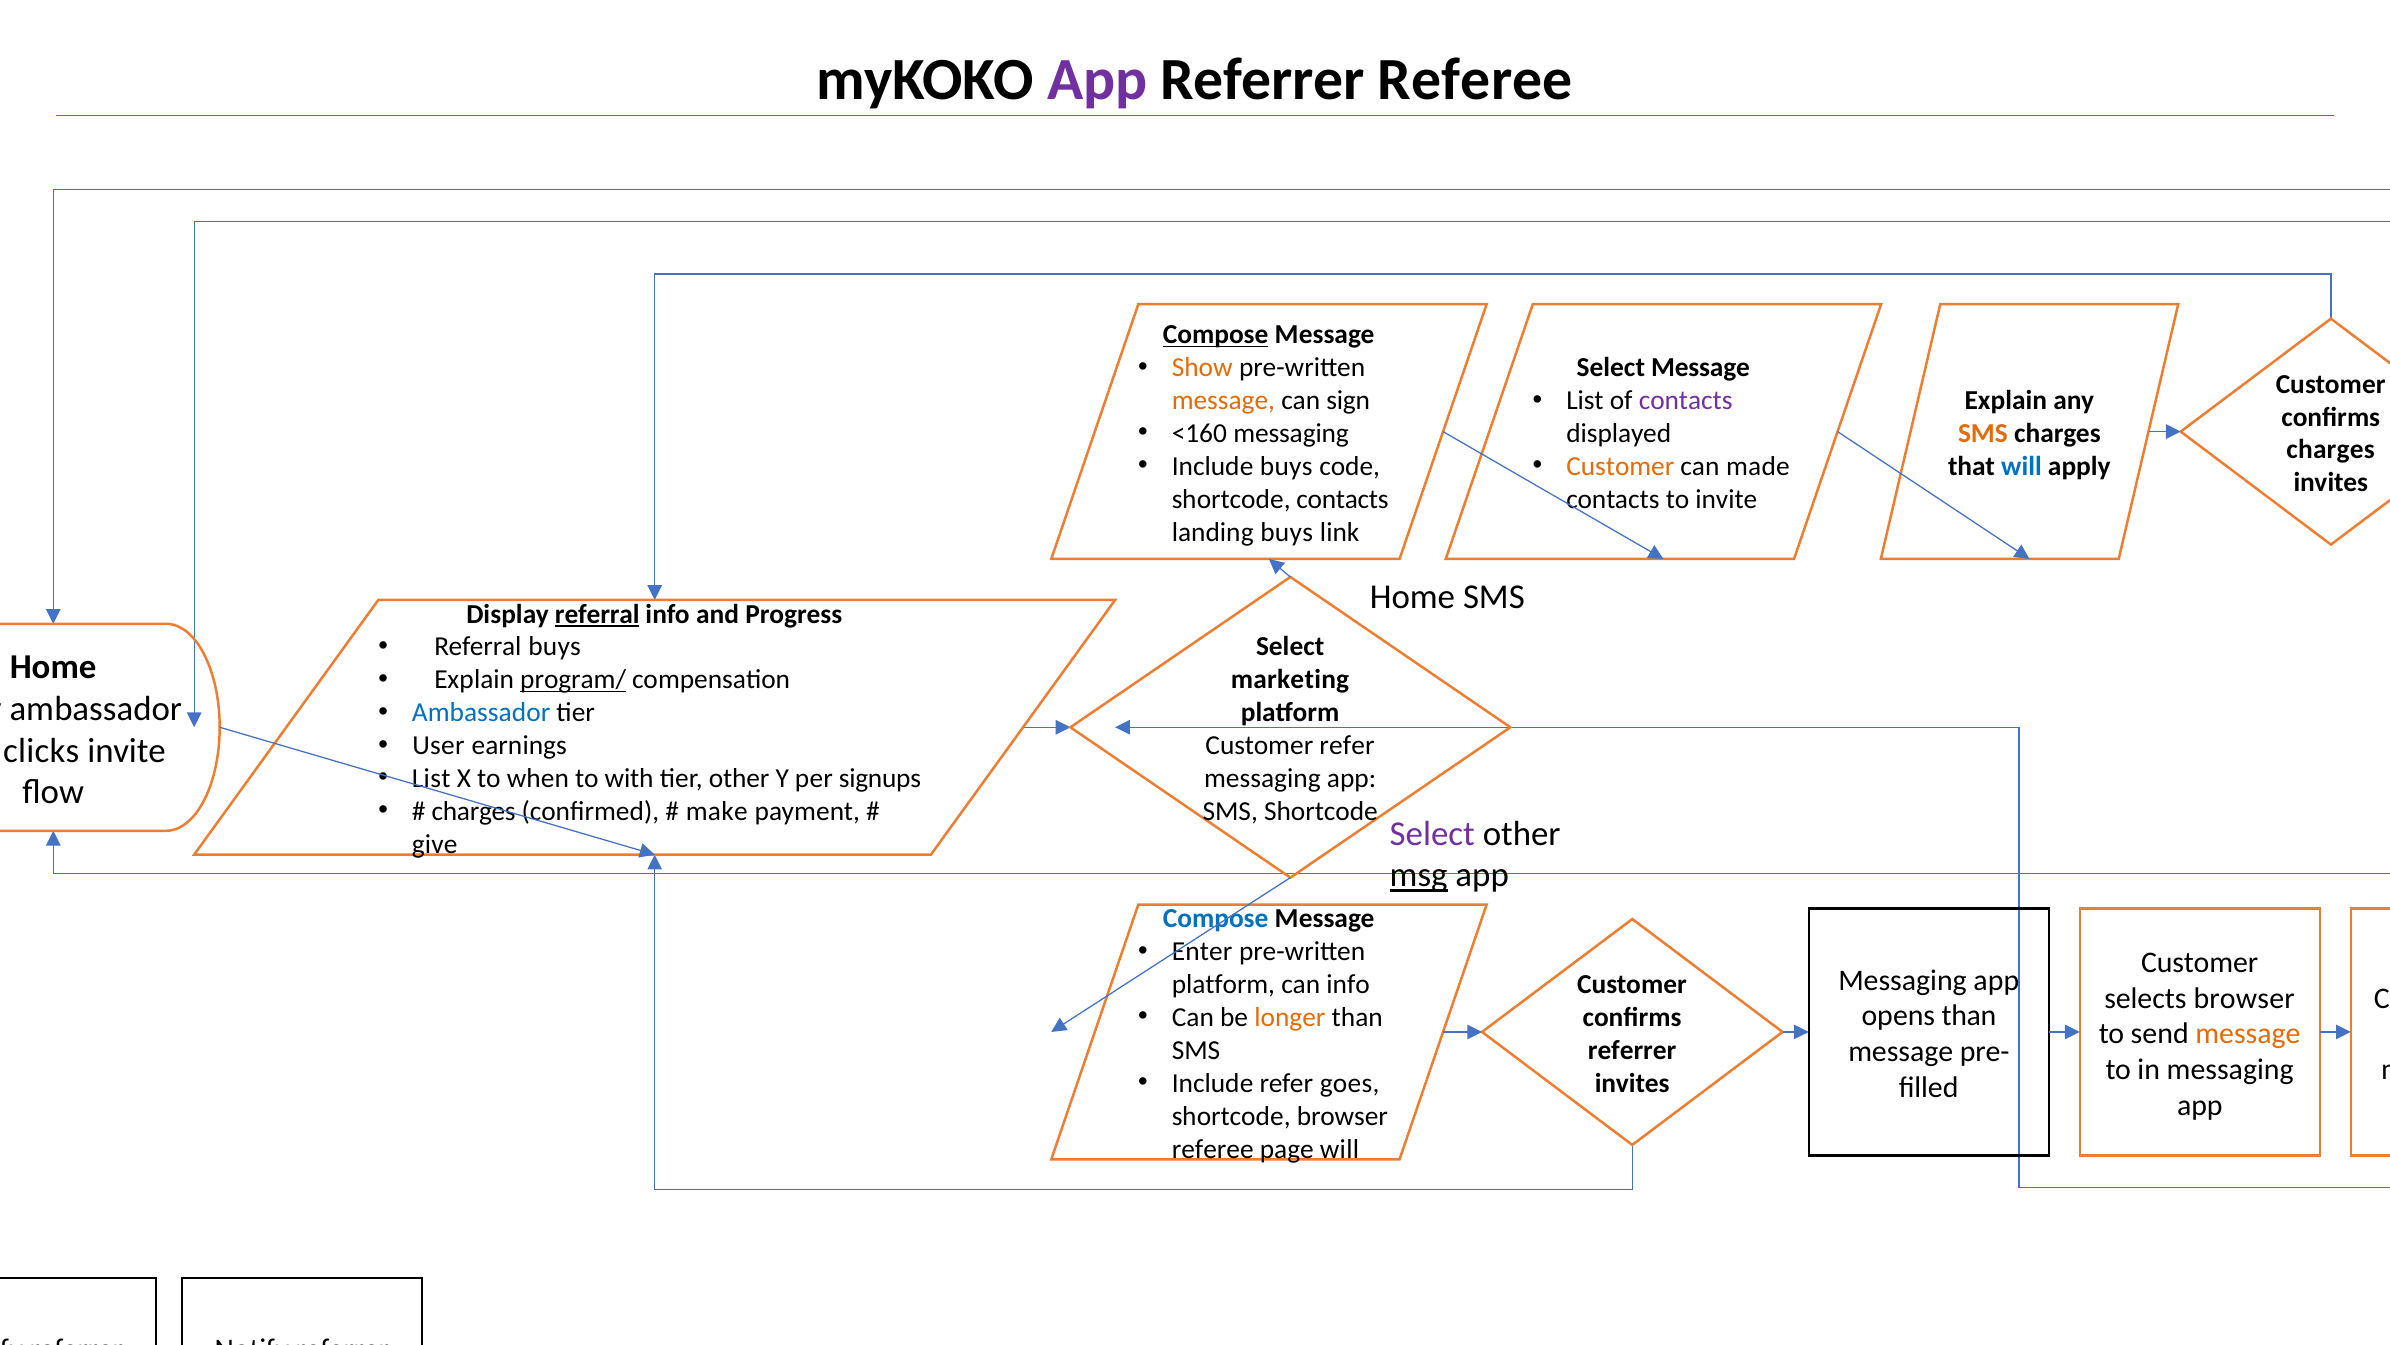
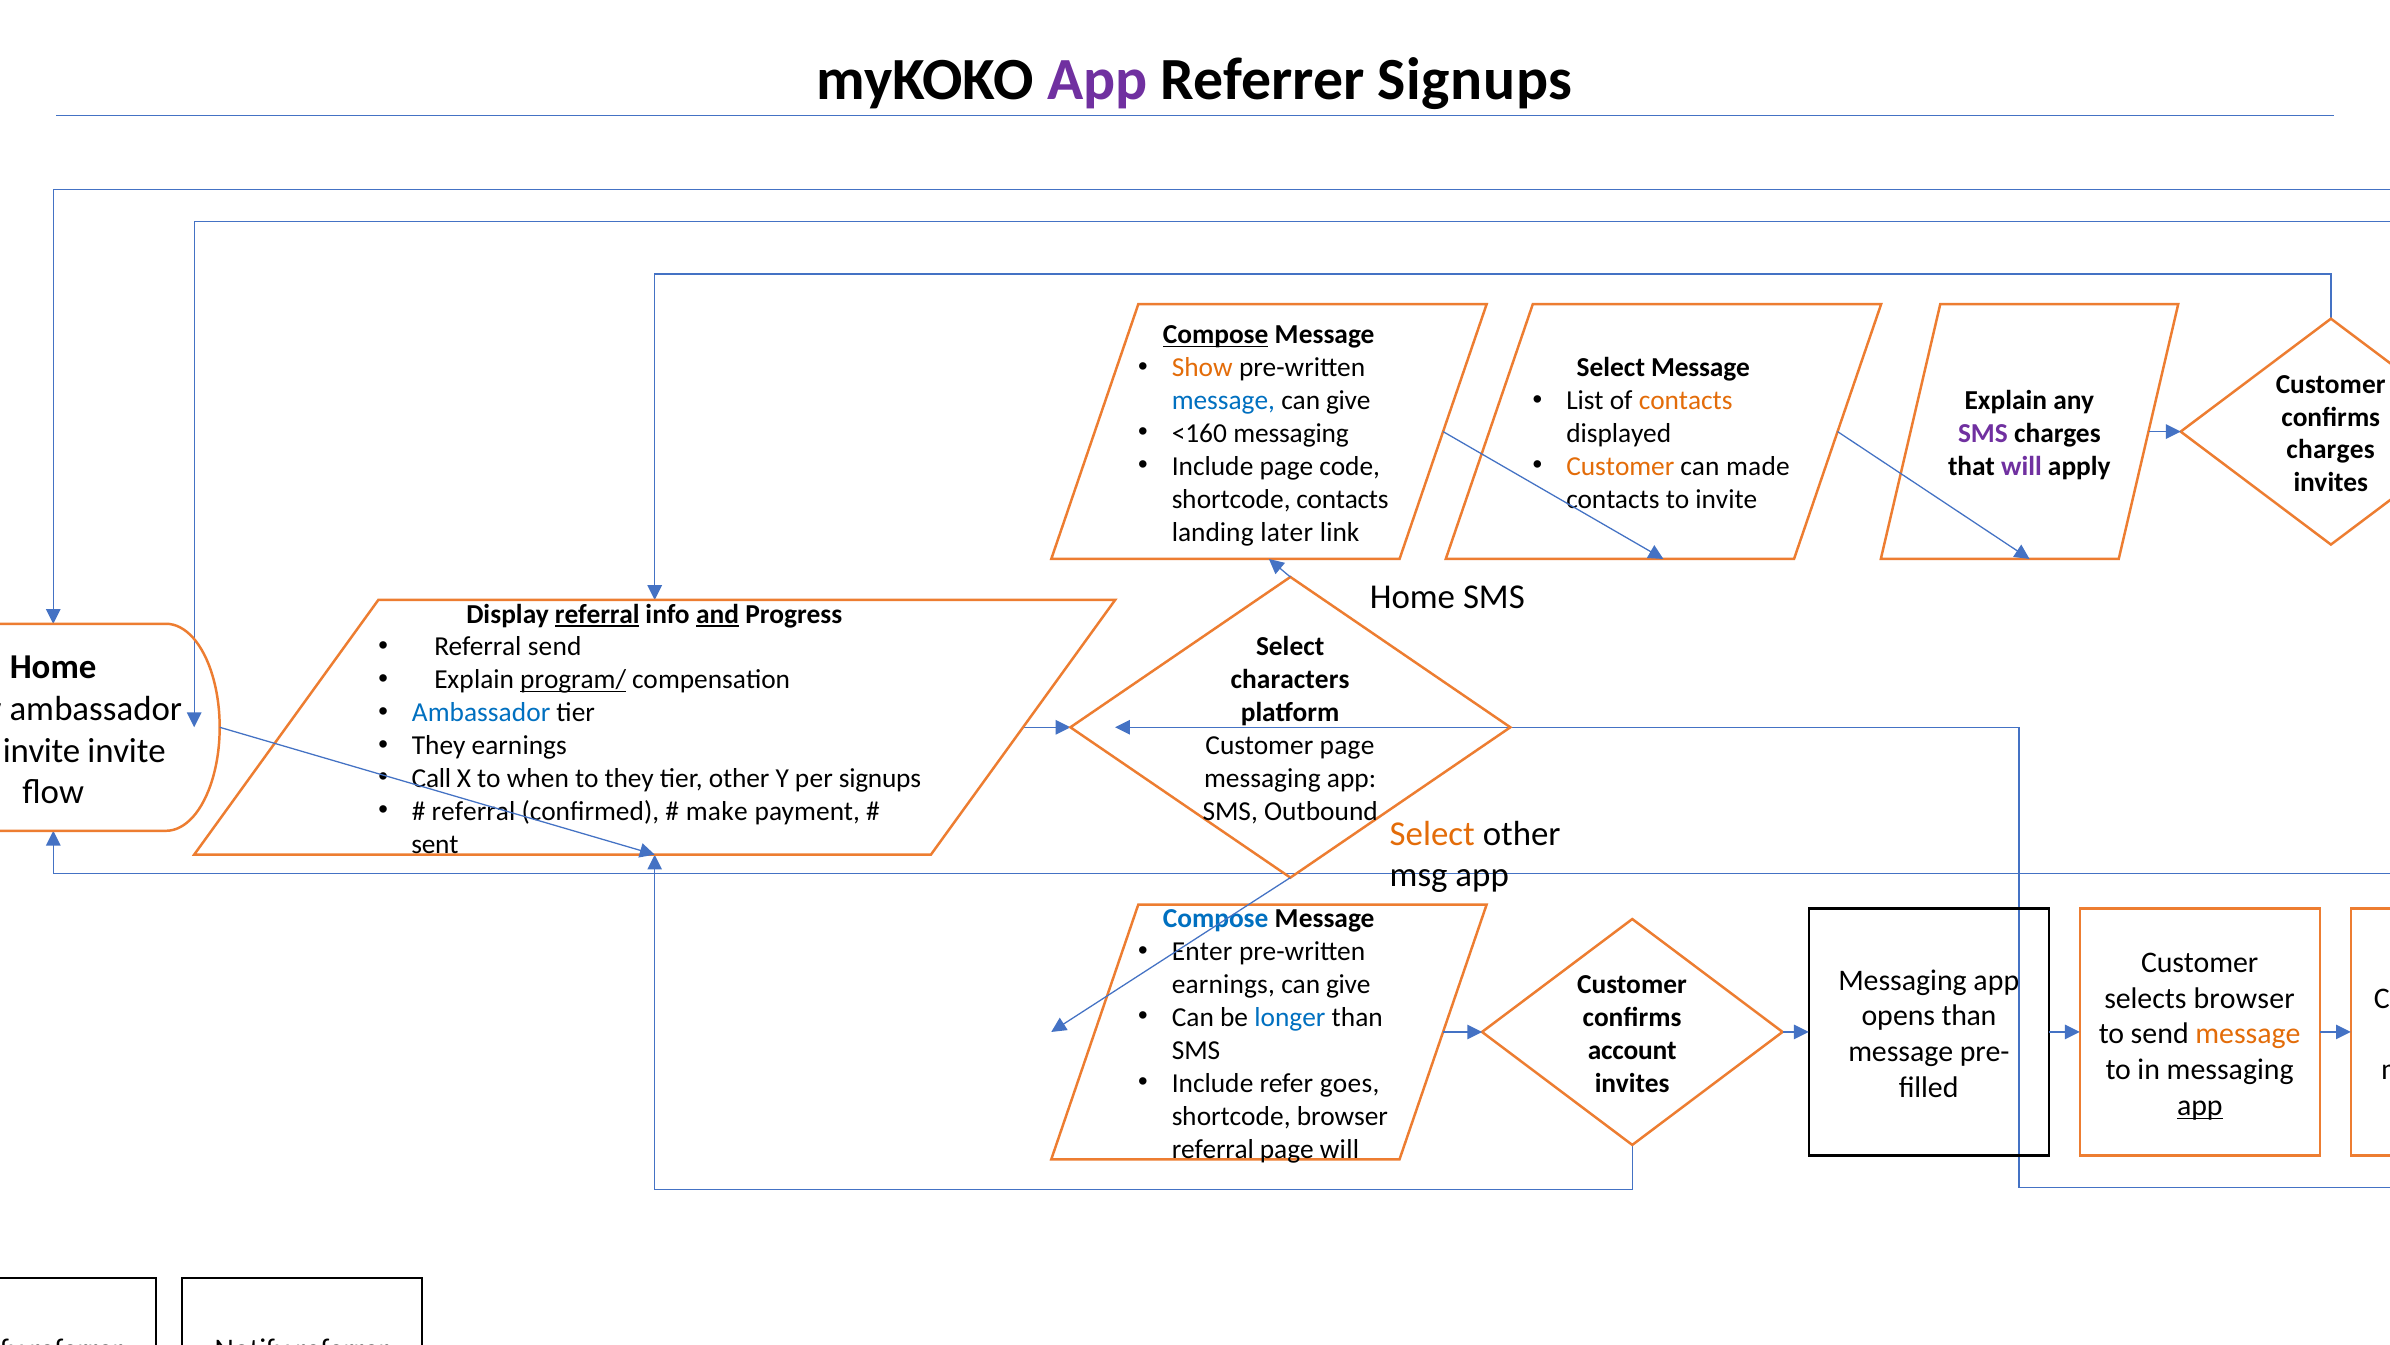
Referrer Referee: Referee -> Signups (1475, 80)
contacts colour: purple -> orange (1686, 400)
message colour: orange -> blue (1223, 400)
sign: sign -> give (1348, 400)
SMS colour: orange -> purple (1983, 433)
Include buys: buys -> page (1286, 466)
will colour: blue -> purple (2021, 466)
landing buys: buys -> later (1287, 532)
and underline: none -> present (718, 614)
Referral buys: buys -> send (555, 647)
marketing: marketing -> characters (1290, 679)
User: User -> They (439, 745)
Customer refer: refer -> page (1347, 745)
clicks: clicks -> invite (42, 750)
List: List -> Call (431, 778)
to with: with -> they (629, 778)
charges: charges -> referral (473, 811)
SMS Shortcode: Shortcode -> Outbound (1321, 811)
Select colour: purple -> orange (1432, 833)
give: give -> sent (435, 844)
msg underline: present -> none (1419, 875)
platform: platform -> earnings (1223, 984)
info: info -> give (1348, 984)
longer colour: orange -> blue (1290, 1017)
referrer: referrer -> account (1632, 1050)
app underline: none -> present (2200, 1105)
referee: referee -> referral (1213, 1148)
